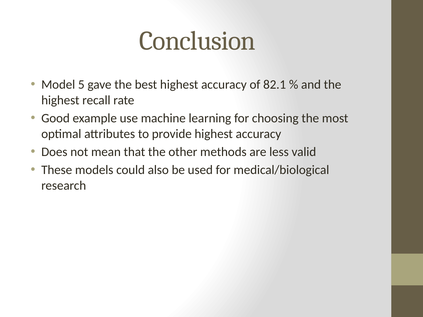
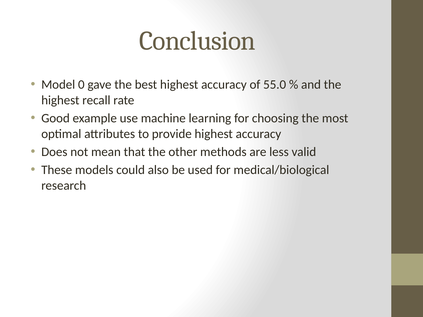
5: 5 -> 0 (81, 85)
82.1: 82.1 -> 55.0 (275, 85)
